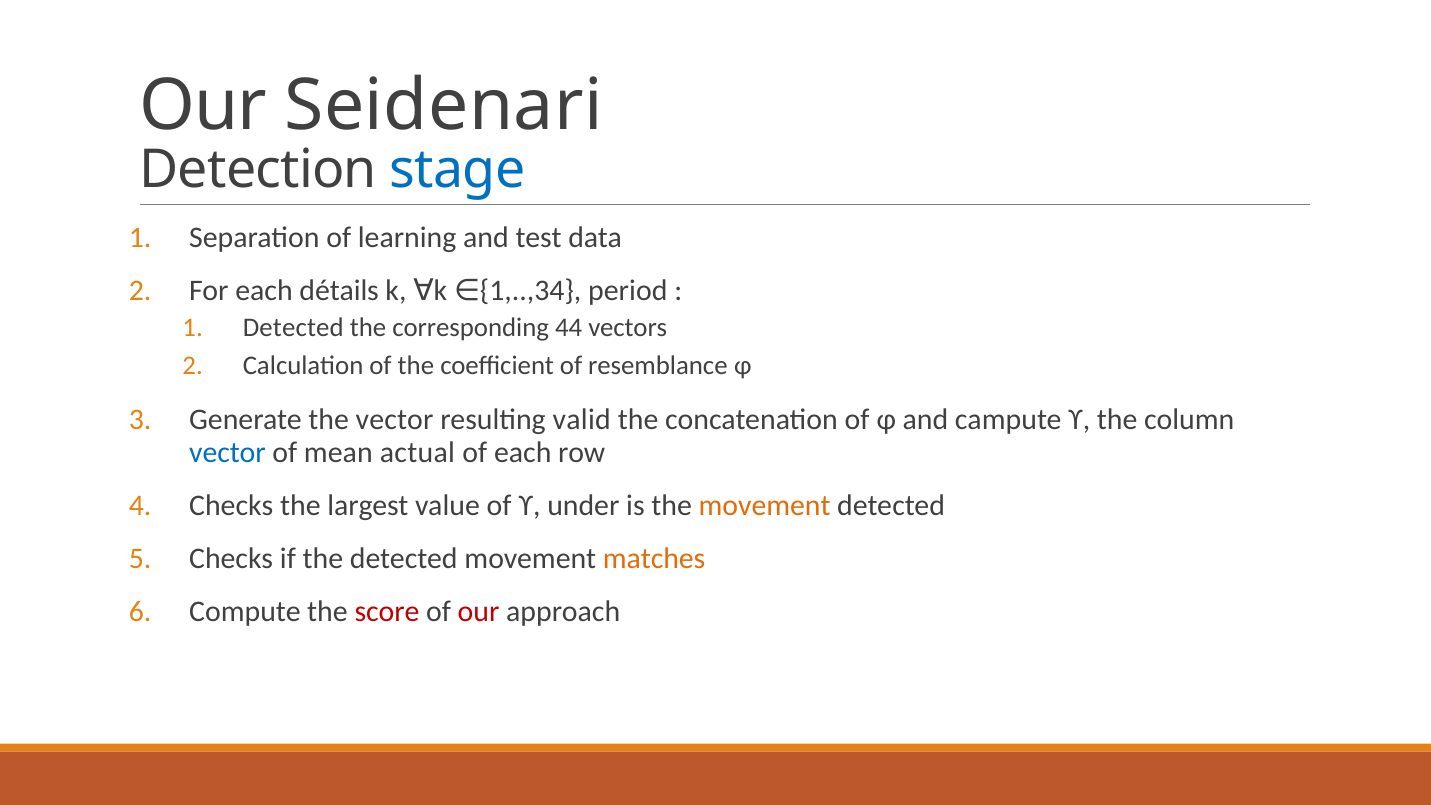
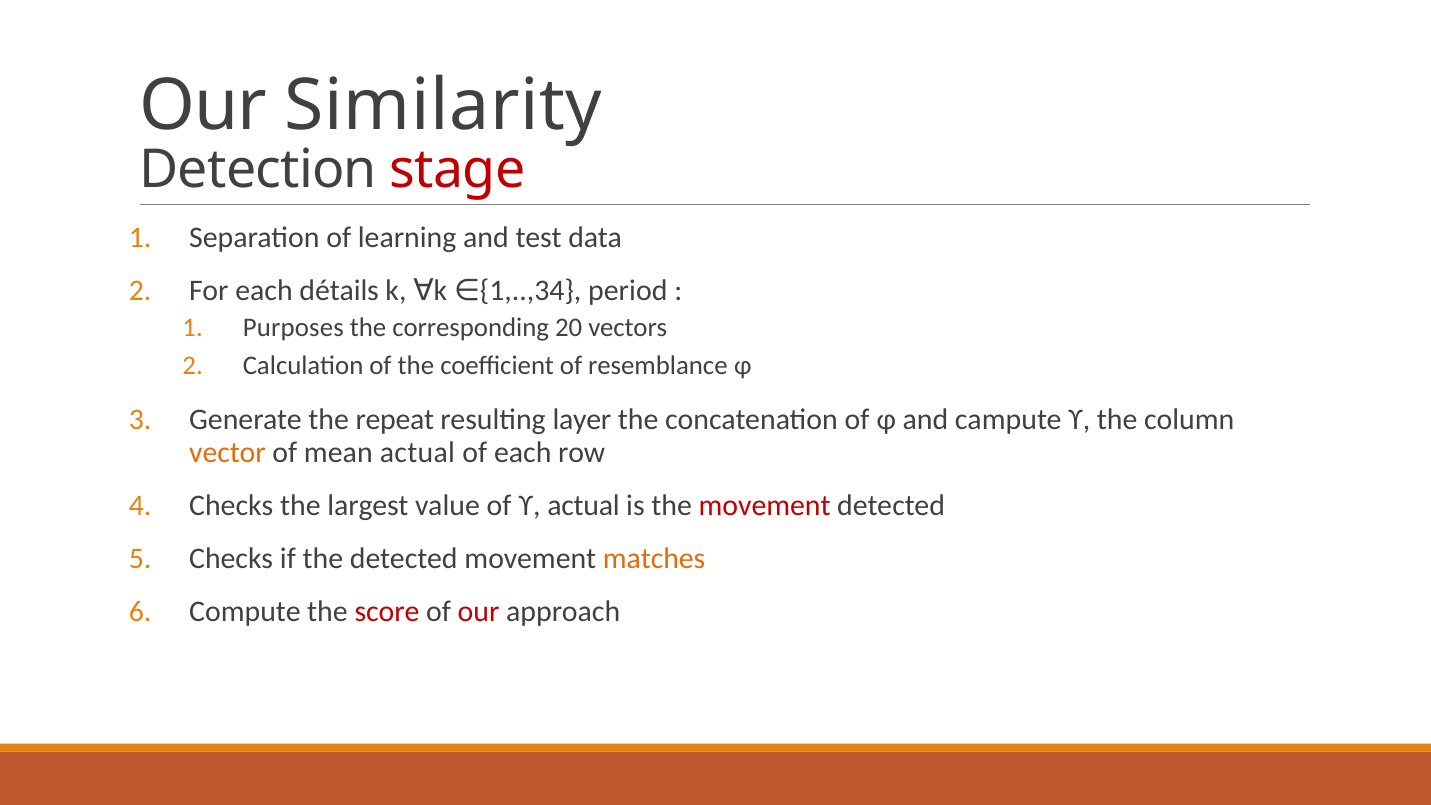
Seidenari: Seidenari -> Similarity (443, 106)
stage colour: blue -> red (458, 170)
Detected: Detected -> Purposes (293, 328)
44: 44 -> 20 (569, 328)
the vector: vector -> repeat (395, 420)
valid: valid -> layer (582, 420)
vector colour: blue -> orange (227, 452)
ϒ under: under -> actual (583, 505)
movement colour: orange -> red (765, 505)
